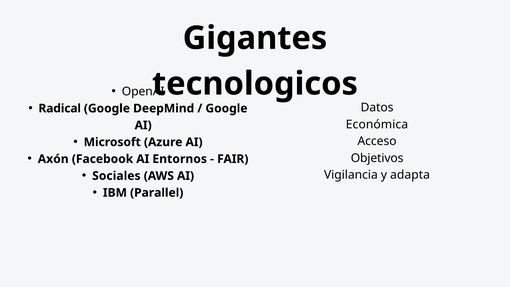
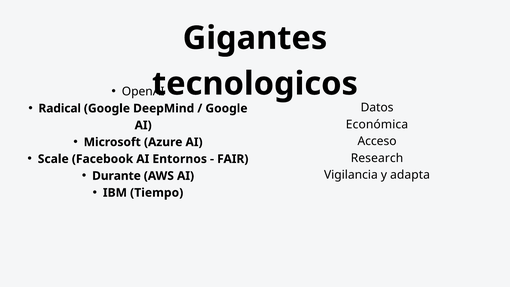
Axón: Axón -> Scale (53, 159)
Objetivos: Objetivos -> Research (377, 158)
Sociales: Sociales -> Durante (116, 176)
Parallel: Parallel -> Tiempo (157, 193)
